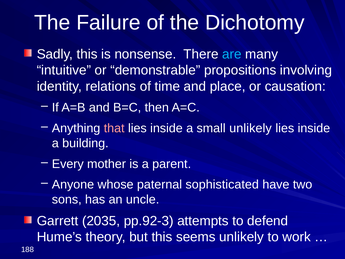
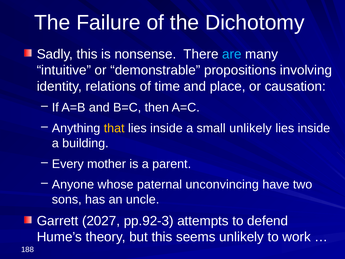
that colour: pink -> yellow (114, 128)
sophisticated: sophisticated -> unconvincing (222, 184)
2035: 2035 -> 2027 (101, 221)
